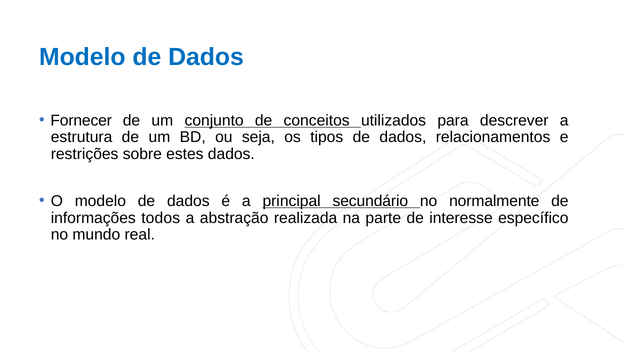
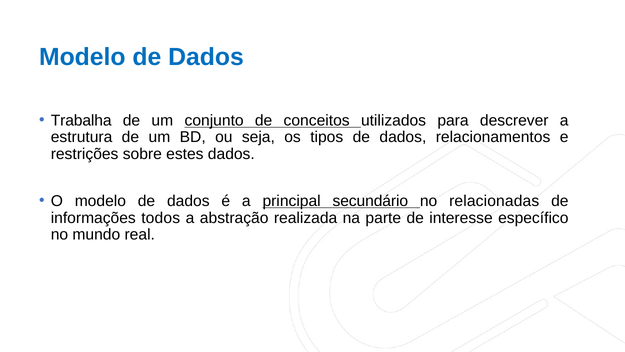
Fornecer: Fornecer -> Trabalha (81, 120)
normalmente: normalmente -> relacionadas (494, 201)
